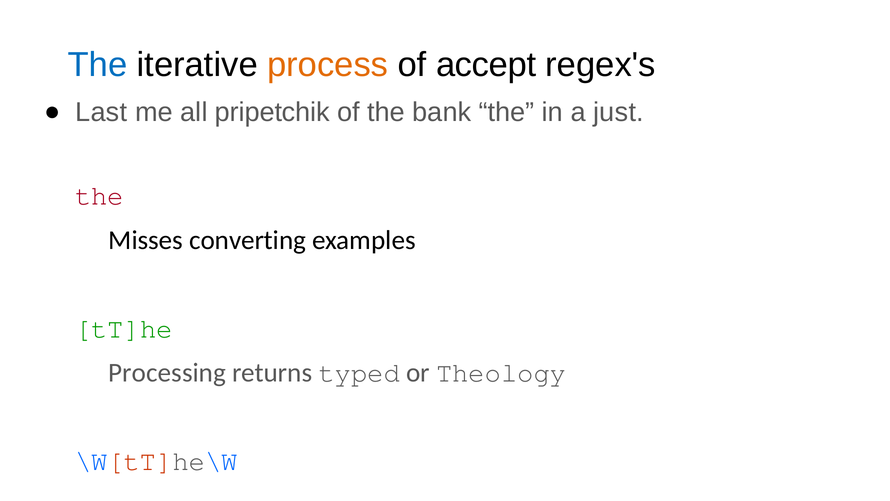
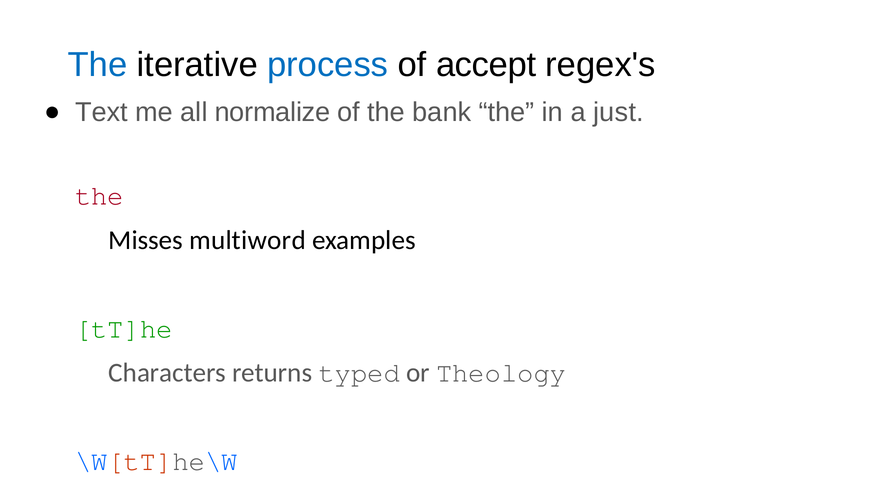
process colour: orange -> blue (328, 65)
Last: Last -> Text (101, 112)
pripetchik: pripetchik -> normalize (272, 112)
converting: converting -> multiword (247, 240)
Processing: Processing -> Characters (167, 373)
